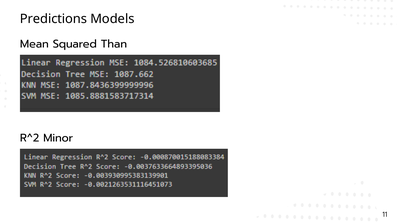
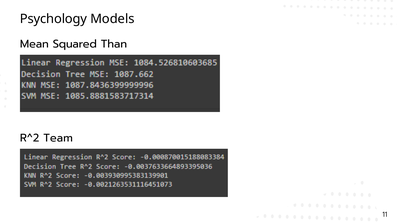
Predictions: Predictions -> Psychology (54, 19)
Minor: Minor -> Team (58, 138)
